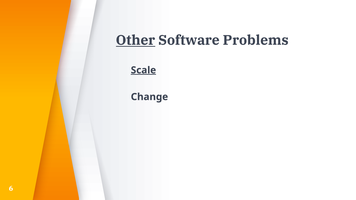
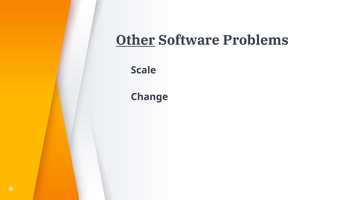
Scale underline: present -> none (143, 70)
